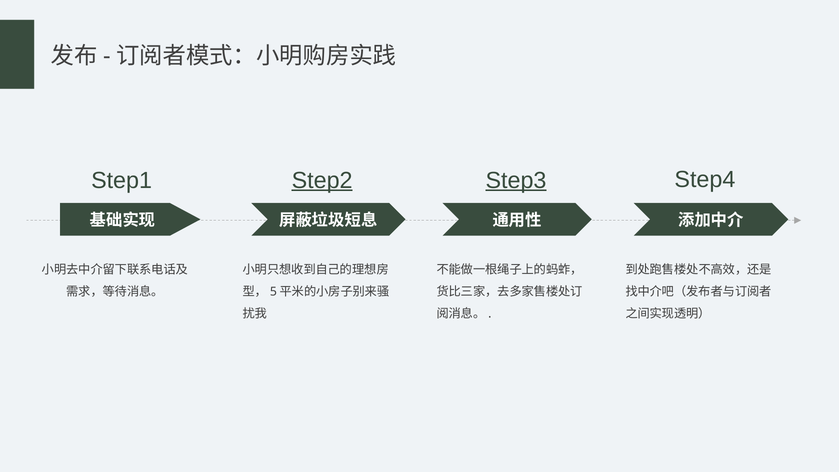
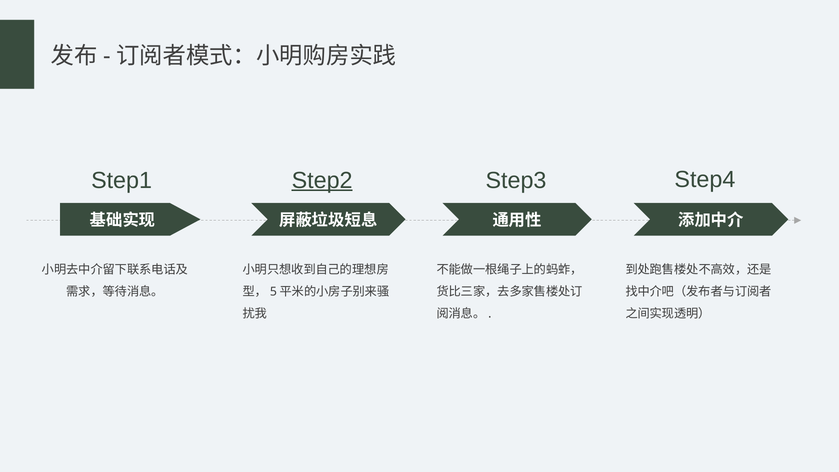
Step3 underline: present -> none (516, 180)
